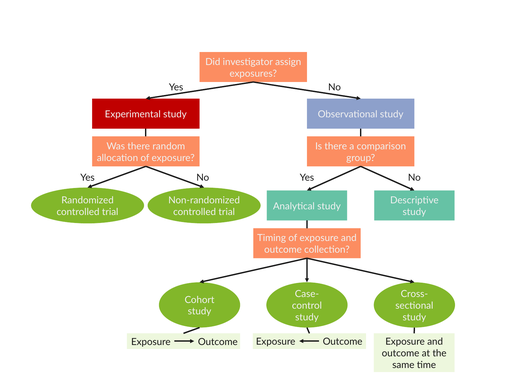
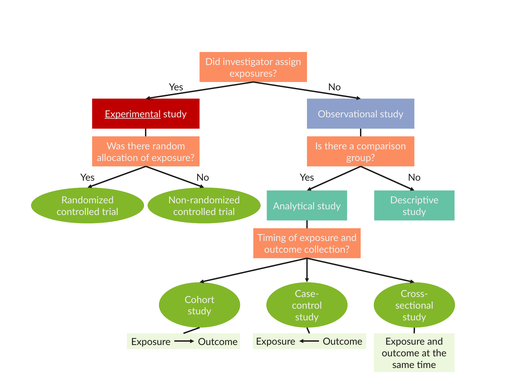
Experimental underline: none -> present (133, 114)
